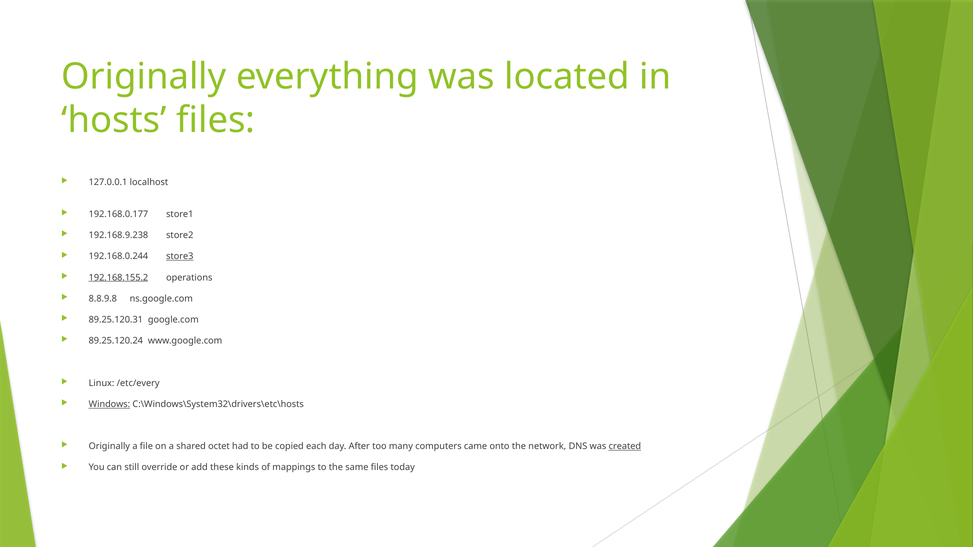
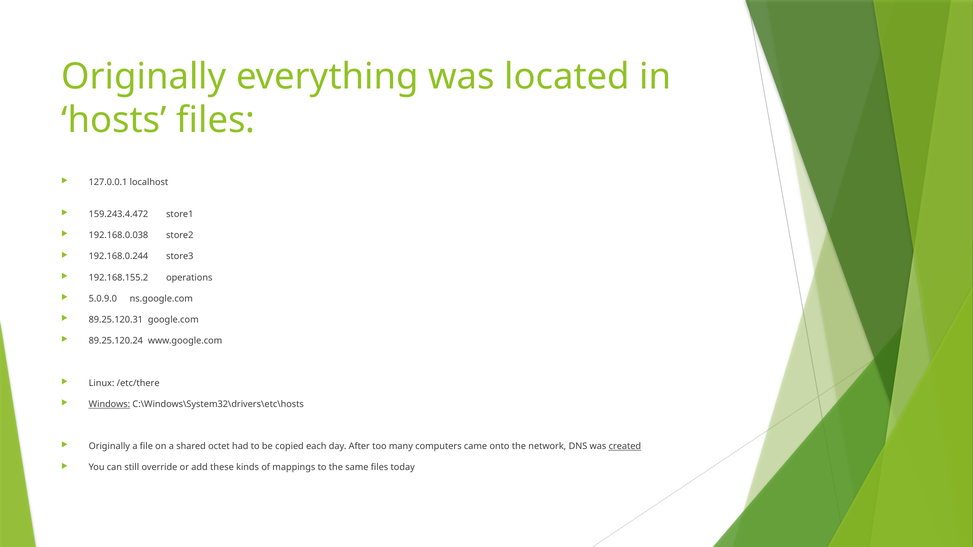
192.168.0.177: 192.168.0.177 -> 159.243.4.472 (118, 214)
192.168.9.238: 192.168.9.238 -> 192.168.0.038 (118, 235)
store3 underline: present -> none (180, 257)
192.168.155.2 underline: present -> none (118, 278)
8.8.9.8: 8.8.9.8 -> 5.0.9.0 (103, 299)
/etc/every: /etc/every -> /etc/there (138, 383)
